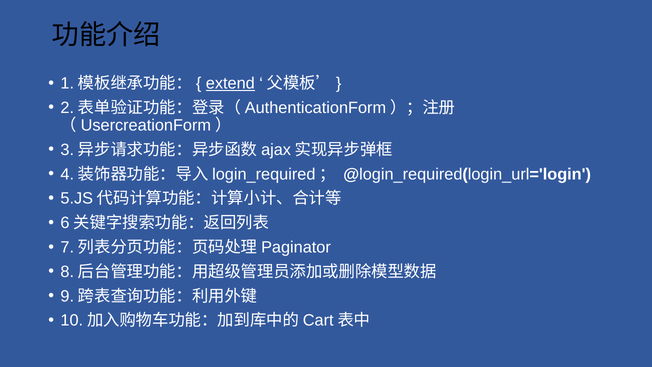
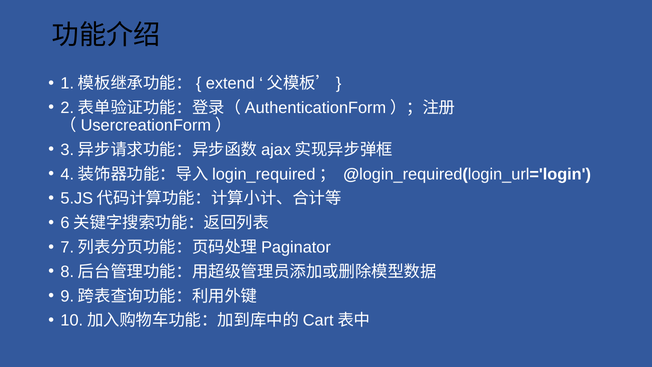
extend underline: present -> none (230, 83)
